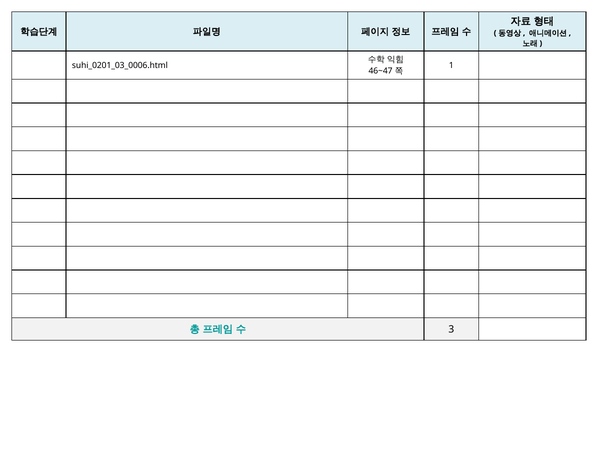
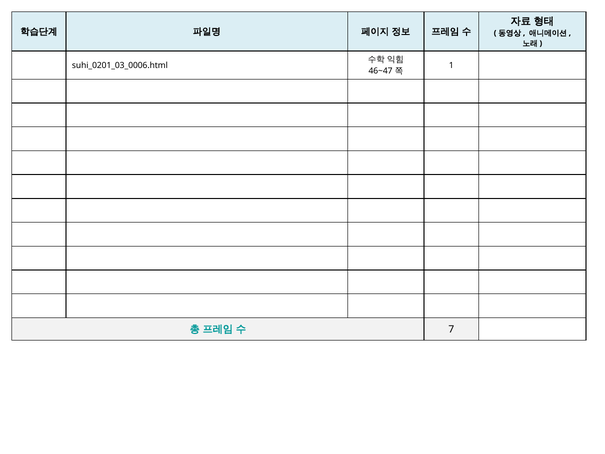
3: 3 -> 7 (451, 329)
